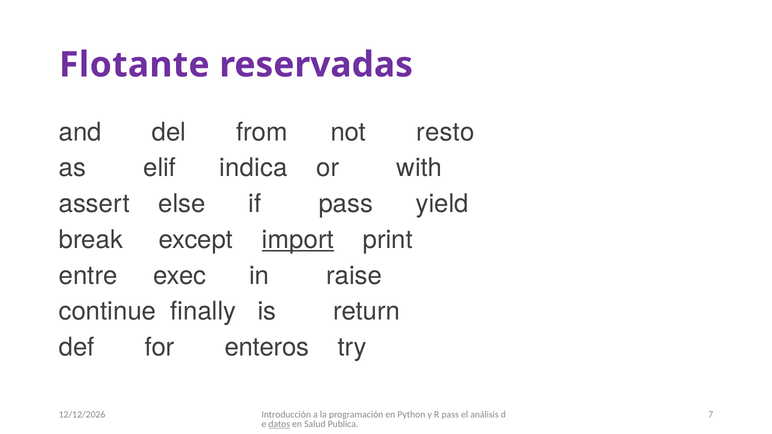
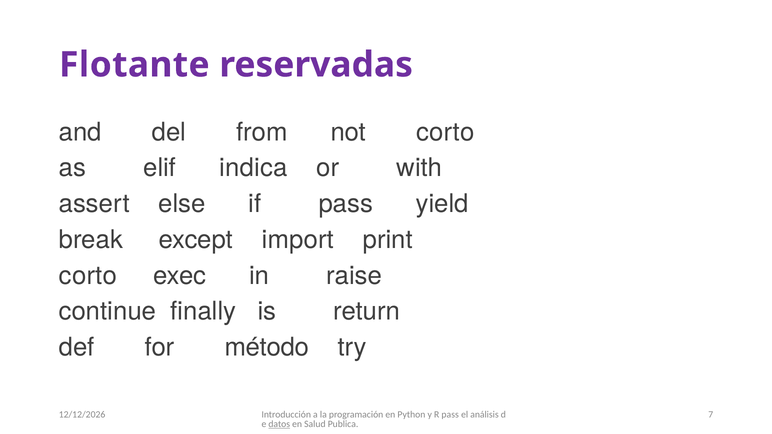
not resto: resto -> corto (445, 132)
import underline: present -> none (298, 240)
entre: entre -> corto (88, 276)
enteros: enteros -> método (267, 347)
